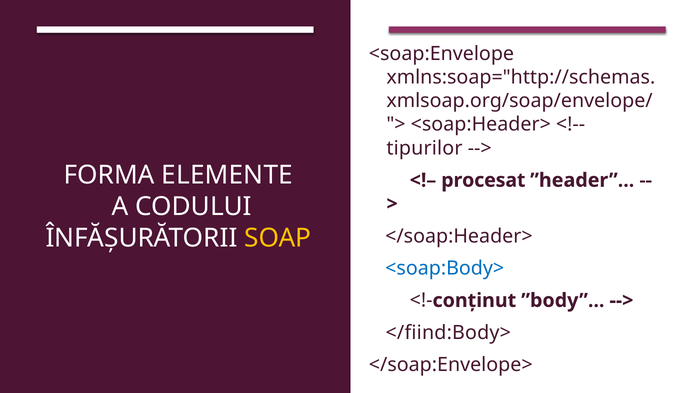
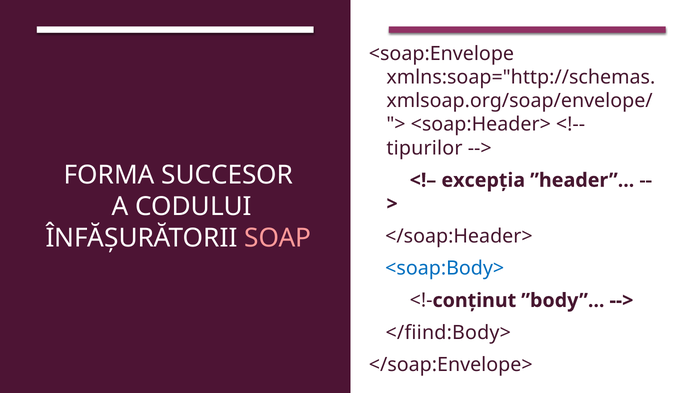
ELEMENTE: ELEMENTE -> SUCCESOR (227, 175)
procesat: procesat -> excepția (483, 180)
SOAP colour: yellow -> pink (278, 238)
